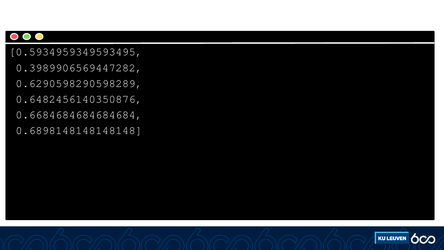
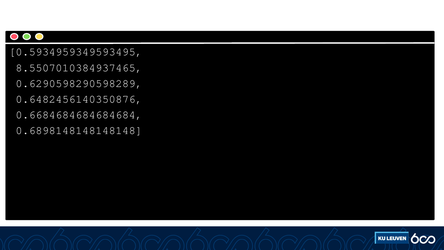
0.3989906569447282: 0.3989906569447282 -> 8.5507010384937465 (79, 68)
